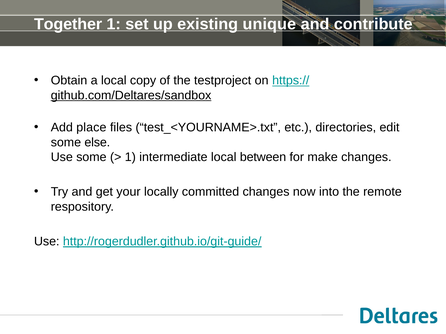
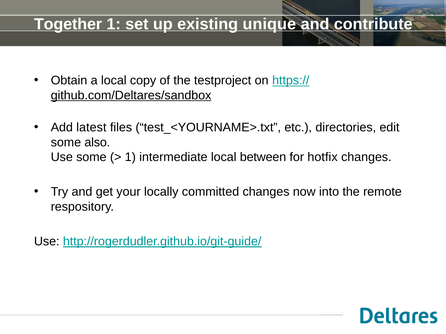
place: place -> latest (91, 128)
else: else -> also (97, 143)
make: make -> hotfix (323, 157)
